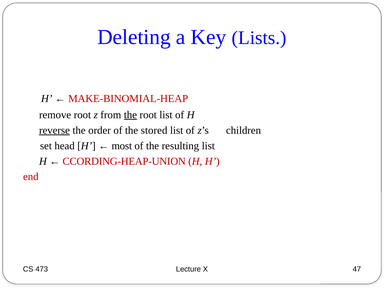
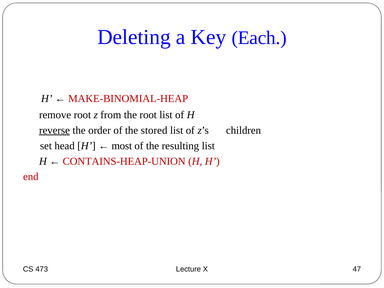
Lists: Lists -> Each (259, 38)
the underline: present -> none (130, 115)
CCORDING-HEAP-UNION: CCORDING-HEAP-UNION -> CONTAINS-HEAP-UNION (124, 161)
